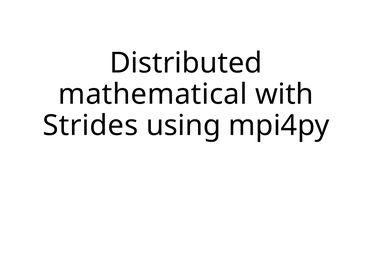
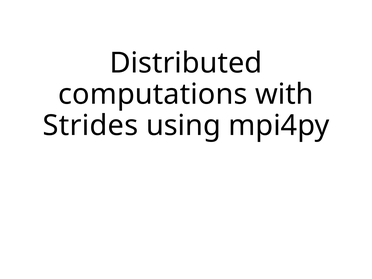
mathematical: mathematical -> computations (153, 94)
